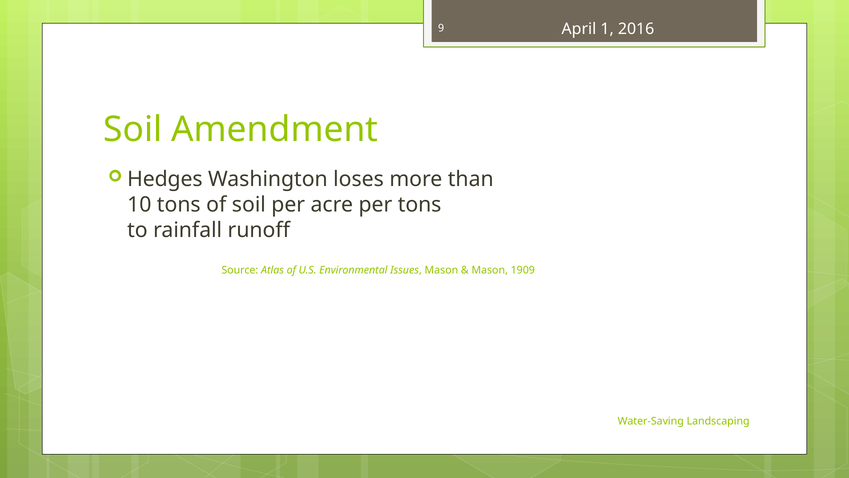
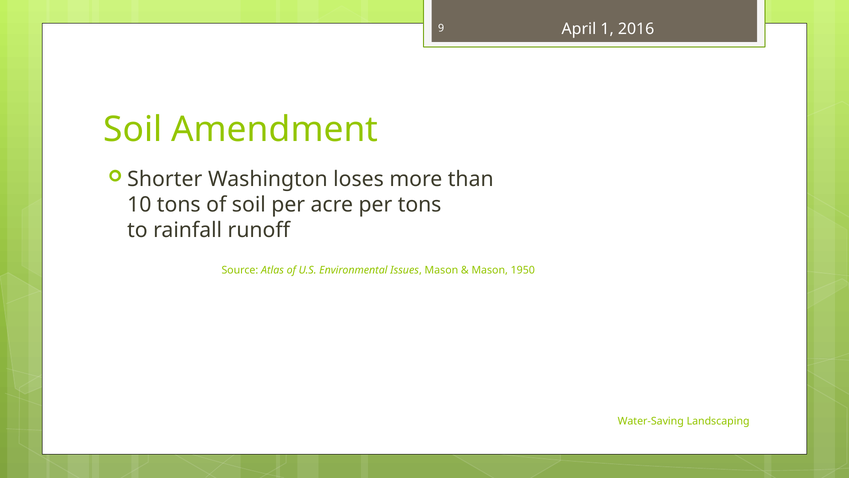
Hedges: Hedges -> Shorter (165, 179)
1909: 1909 -> 1950 (523, 270)
